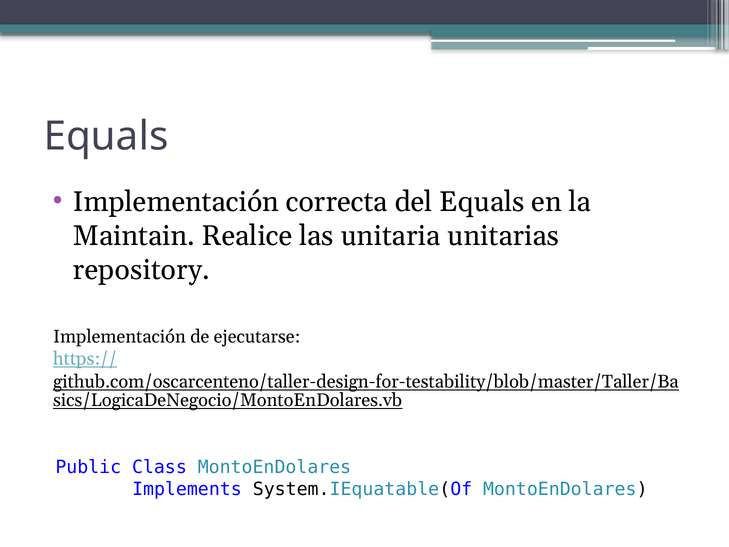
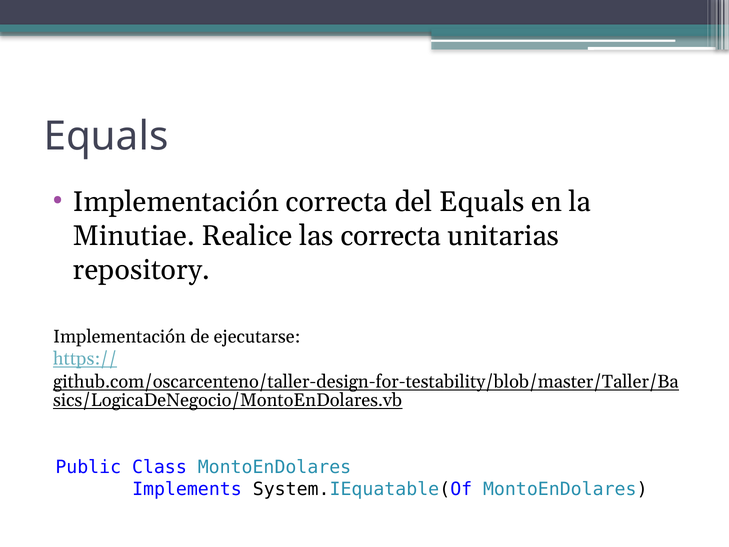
Maintain: Maintain -> Minutiae (134, 236)
las unitaria: unitaria -> correcta (391, 236)
